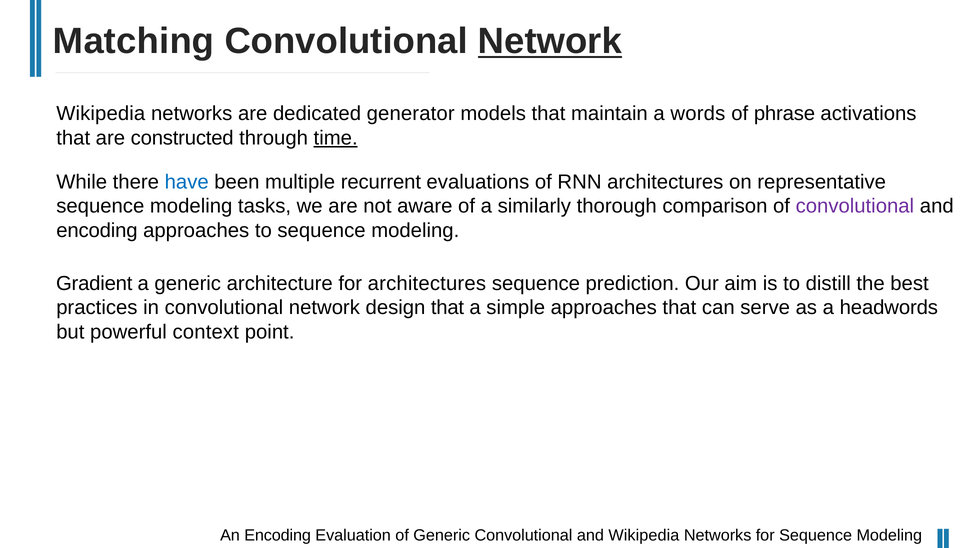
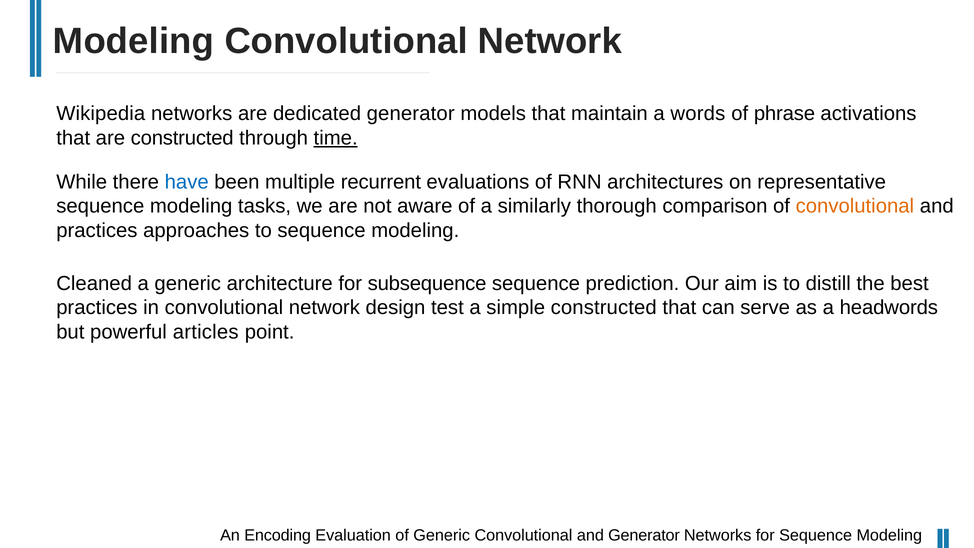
Matching: Matching -> Modeling (134, 41)
Network underline: present -> none (550, 41)
convolutional colour: purple -> orange (855, 206)
encoding: encoding -> practices (97, 231)
Gradient: Gradient -> Cleaned (94, 283)
for architectures: architectures -> subsequence (427, 283)
design that: that -> test (447, 308)
simple approaches: approaches -> constructed (604, 308)
context: context -> articles (206, 332)
and Wikipedia: Wikipedia -> Generator (644, 535)
